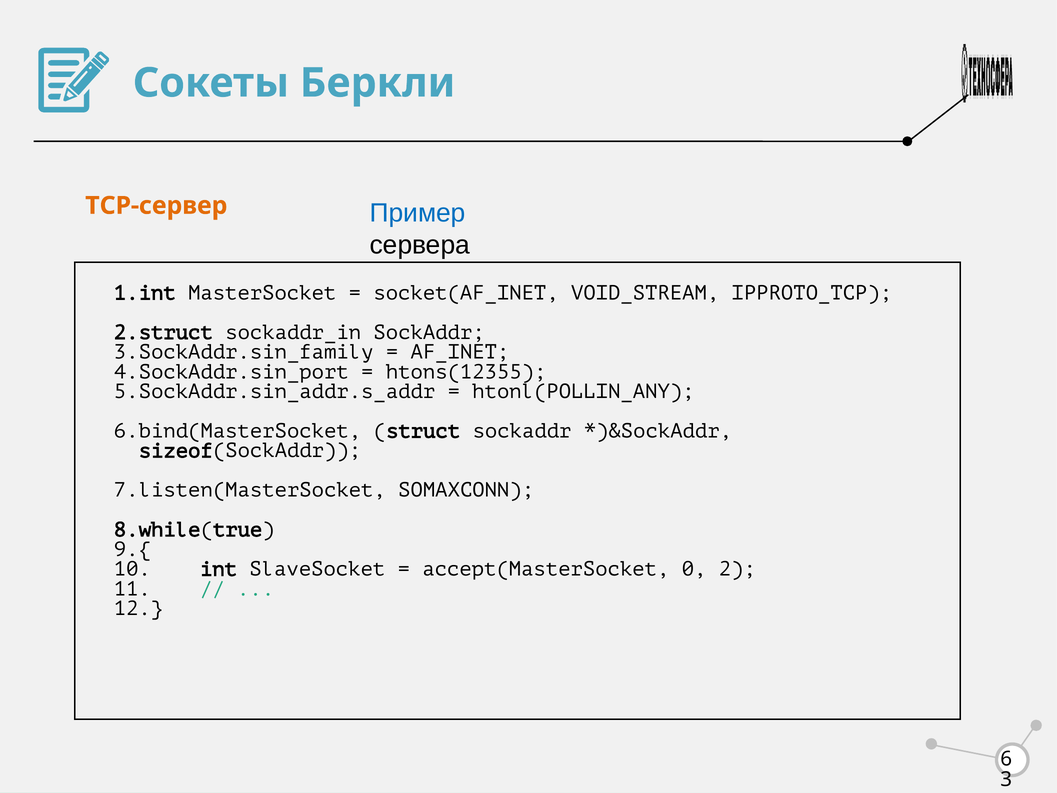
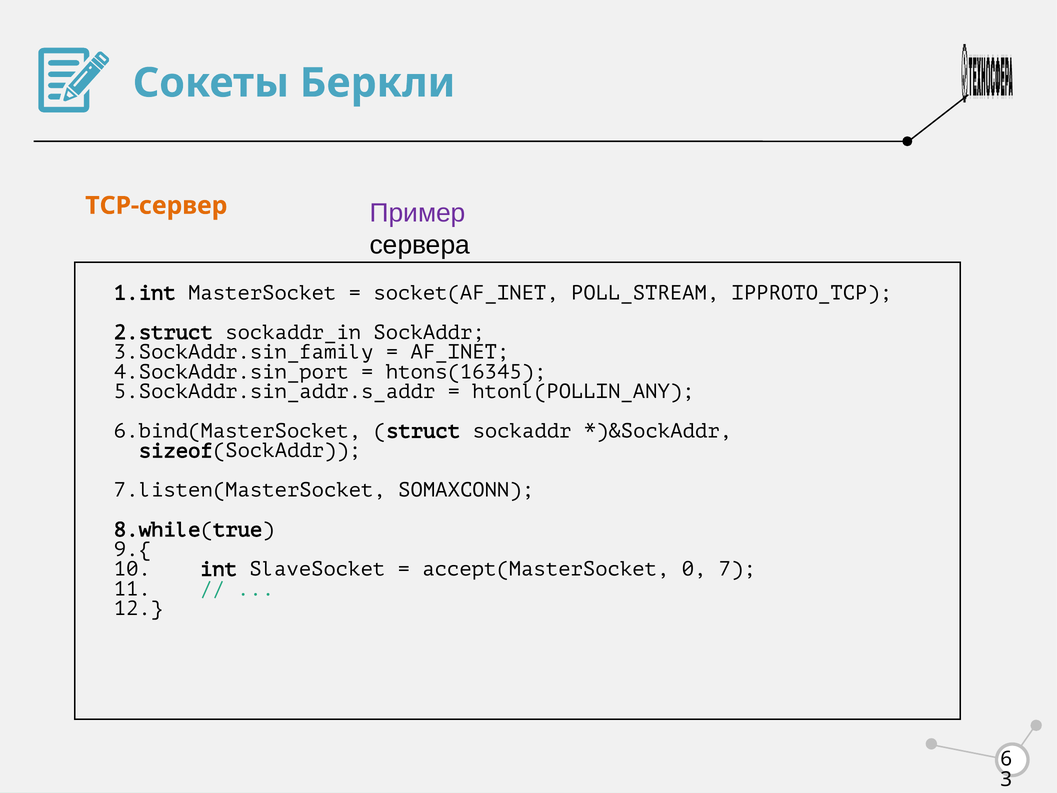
Пример colour: blue -> purple (418, 213)
VOID_STREAM: VOID_STREAM -> POLL_STREAM (645, 293)
htons(12355: htons(12355 -> htons(16345 (466, 372)
2: 2 -> 7 (737, 569)
